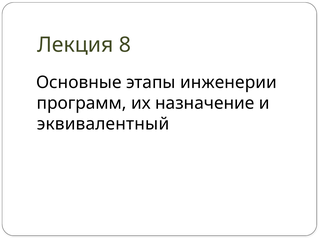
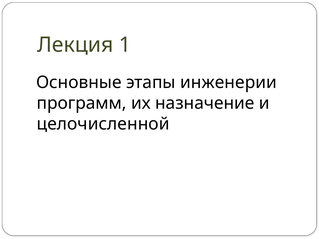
8: 8 -> 1 (125, 45)
эквивалентный: эквивалентный -> целочисленной (103, 124)
